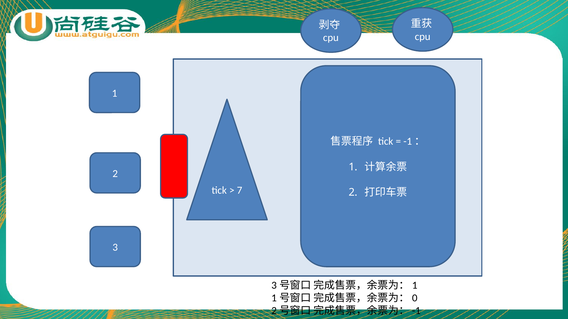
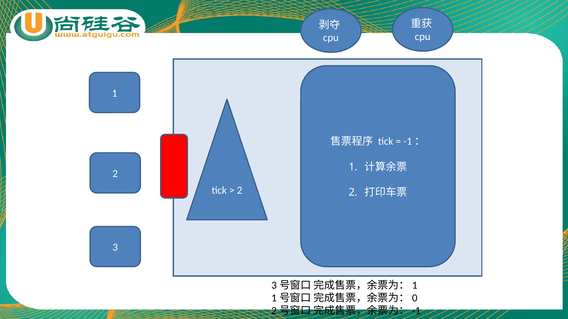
7: 7 -> 2 (240, 191)
